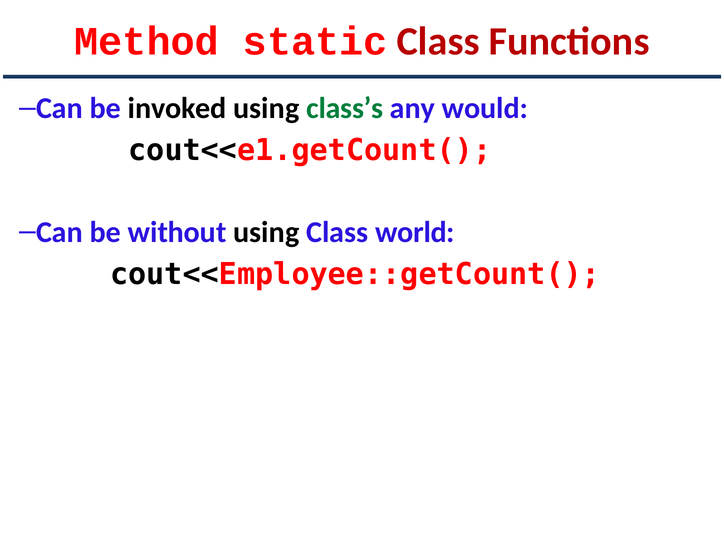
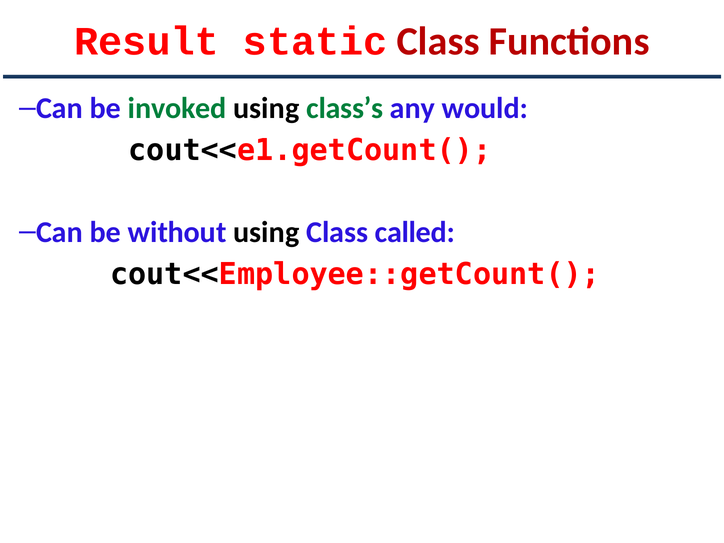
Method: Method -> Result (147, 42)
invoked colour: black -> green (177, 108)
world: world -> called (415, 232)
